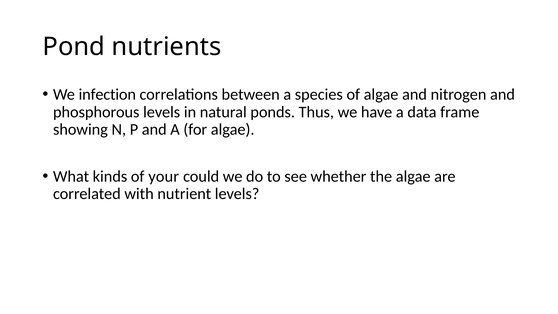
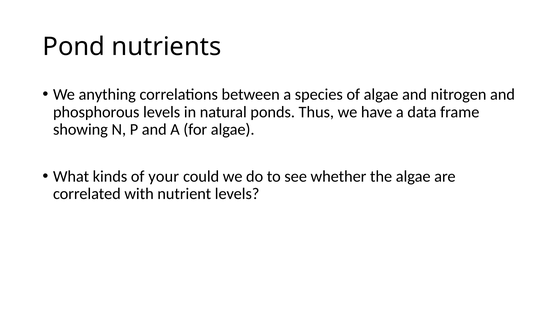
infection: infection -> anything (107, 94)
